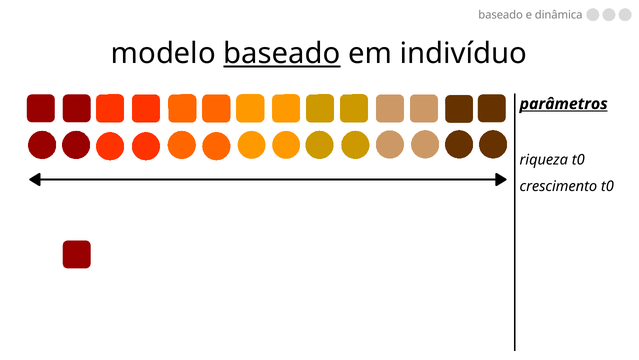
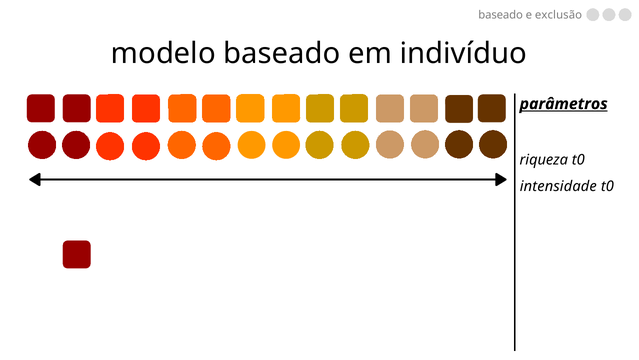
dinâmica: dinâmica -> exclusão (559, 15)
baseado underline: present -> none (282, 54)
crescimento: crescimento -> intensidade (558, 186)
